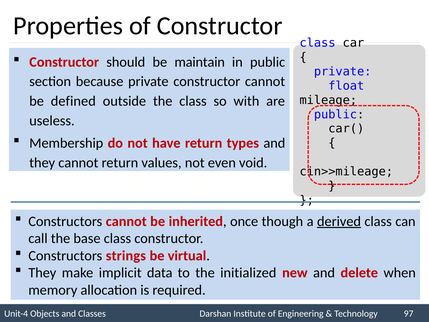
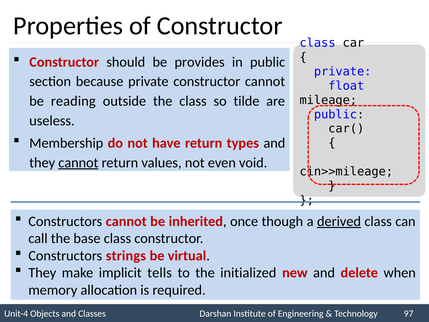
maintain: maintain -> provides (200, 62)
defined: defined -> reading (73, 101)
with: with -> tilde (246, 101)
cannot underline: none -> present (78, 163)
data: data -> tells (160, 273)
